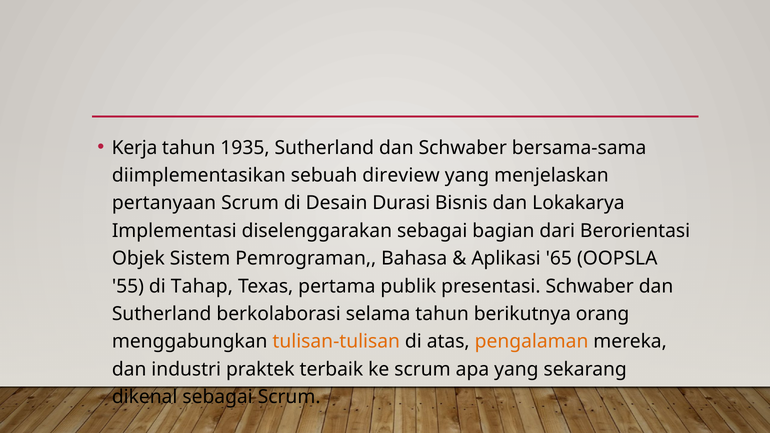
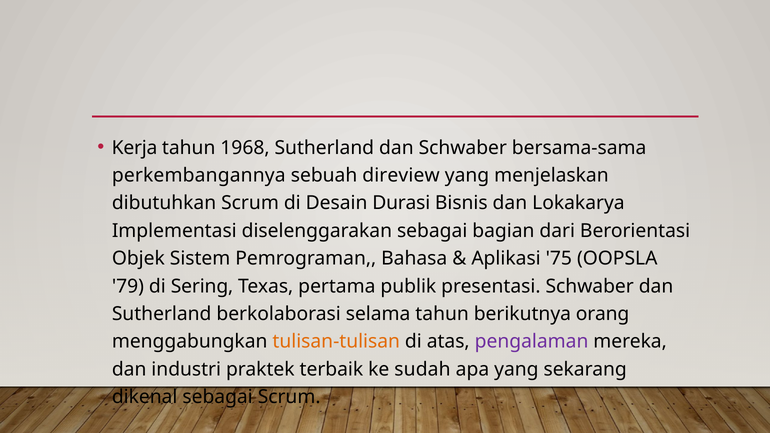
1935: 1935 -> 1968 (245, 148)
diimplementasikan: diimplementasikan -> perkembangannya (199, 175)
pertanyaan: pertanyaan -> dibutuhkan (164, 203)
65: 65 -> 75 (559, 259)
55: 55 -> 79 (128, 286)
Tahap: Tahap -> Sering (202, 286)
pengalaman colour: orange -> purple (532, 342)
ke scrum: scrum -> sudah (422, 369)
